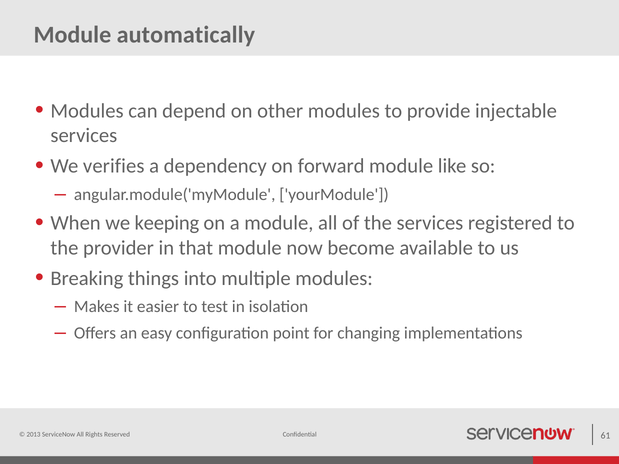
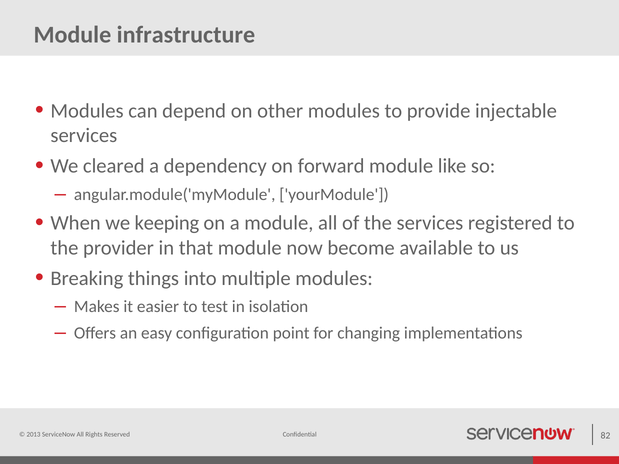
automatically: automatically -> infrastructure (186, 35)
verifies: verifies -> cleared (114, 166)
61: 61 -> 82 (606, 436)
